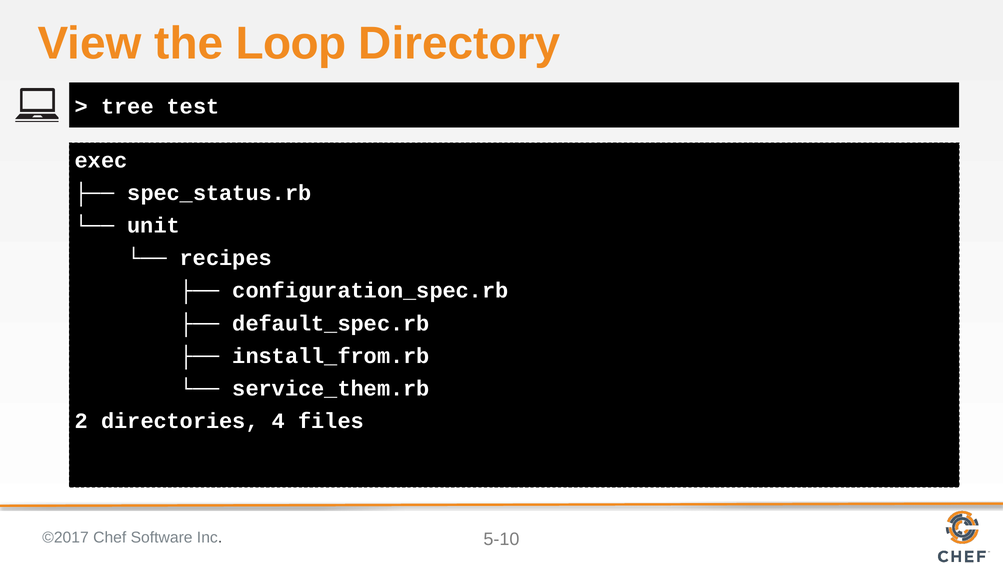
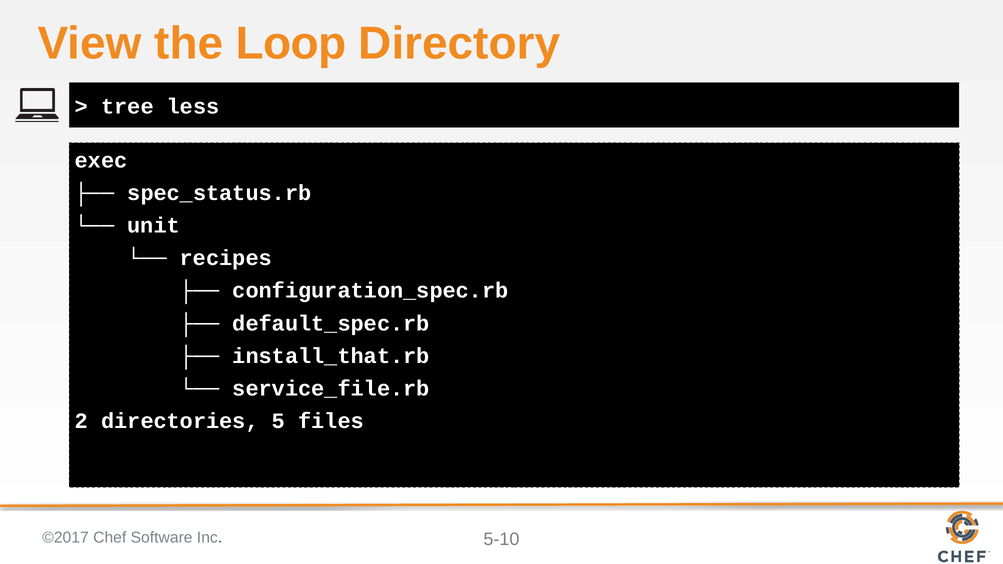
test: test -> less (193, 107)
install_from.rb: install_from.rb -> install_that.rb (331, 356)
service_them.rb: service_them.rb -> service_file.rb (331, 389)
4: 4 -> 5 (279, 421)
